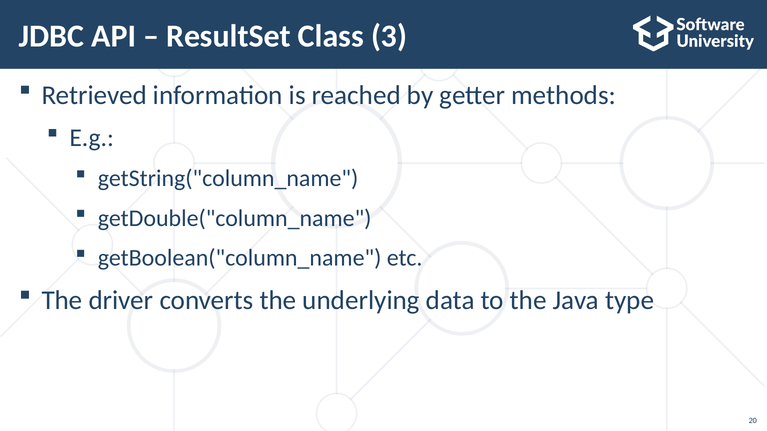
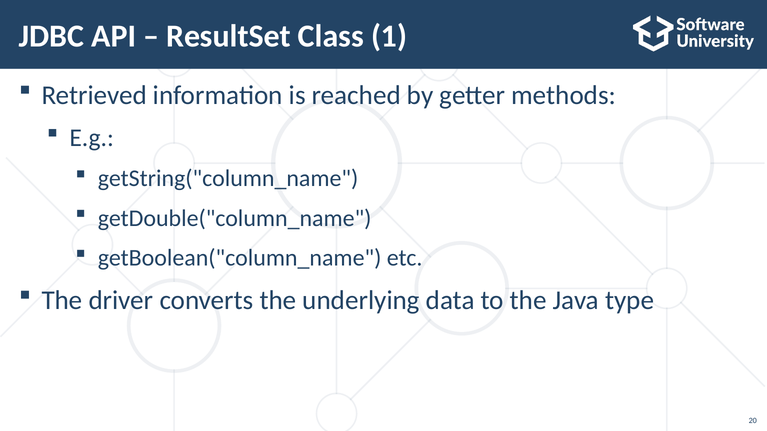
3: 3 -> 1 (389, 36)
